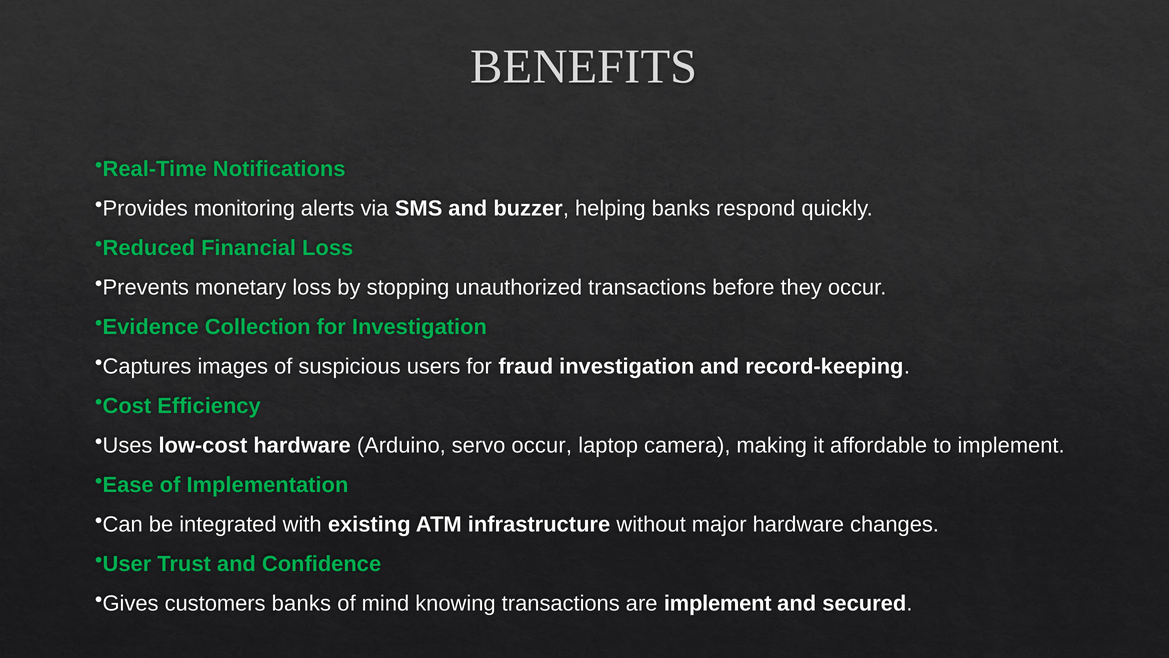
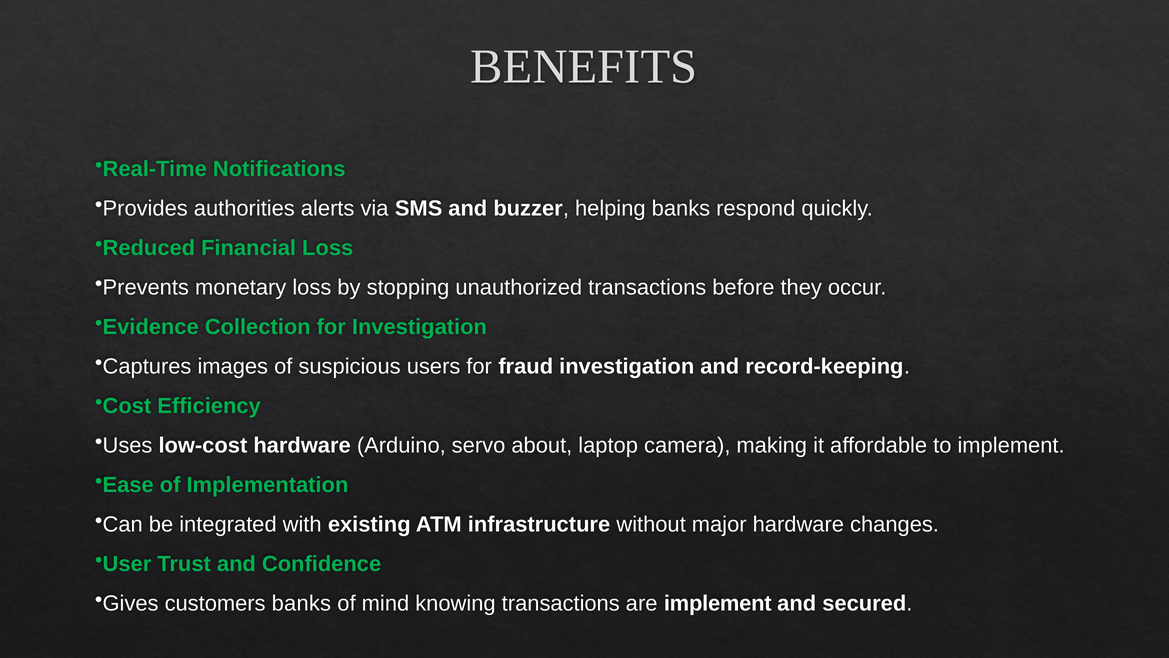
monitoring: monitoring -> authorities (244, 209)
servo occur: occur -> about (542, 445)
